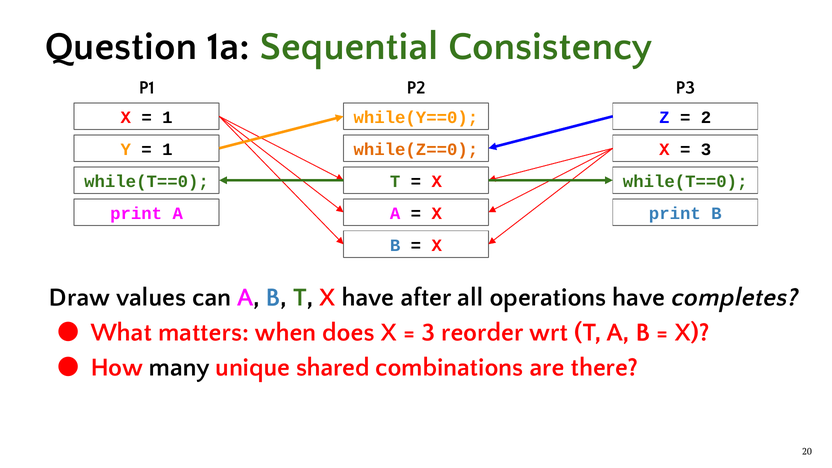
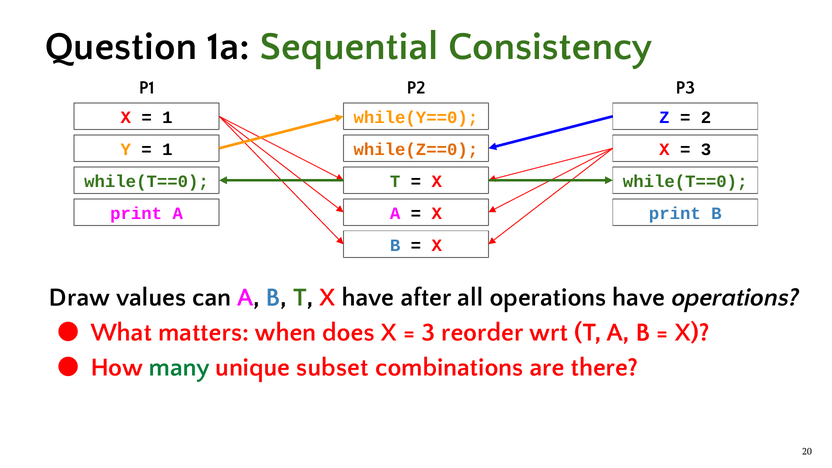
have completes: completes -> operations (735, 297)
many colour: black -> green (179, 367)
shared: shared -> subset (333, 367)
